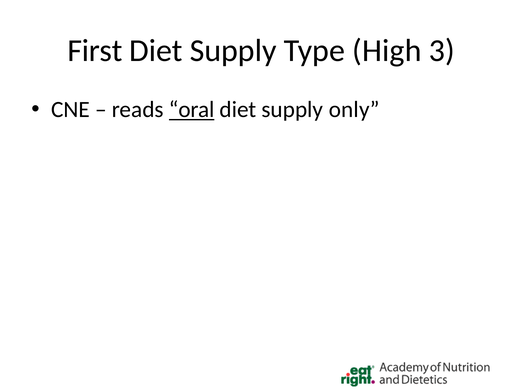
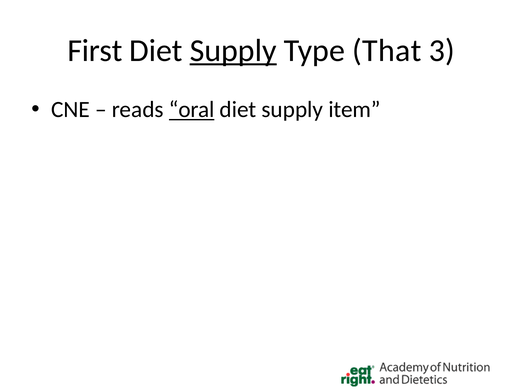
Supply underline: none -> present (233, 51)
High: High -> That (387, 51)
only: only -> item (354, 110)
